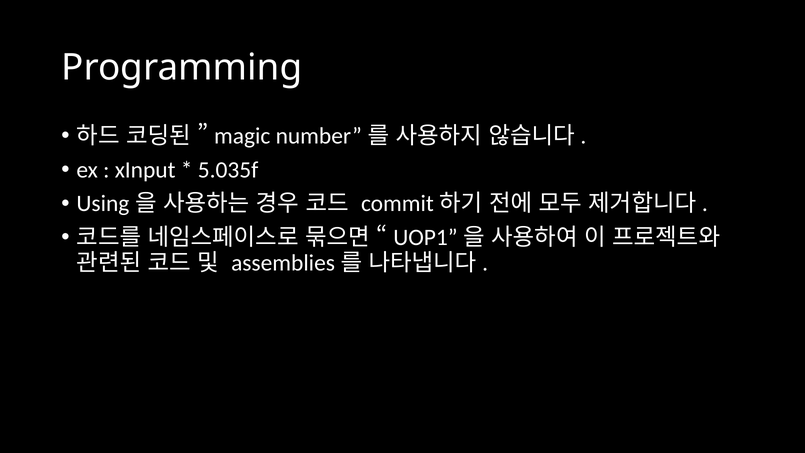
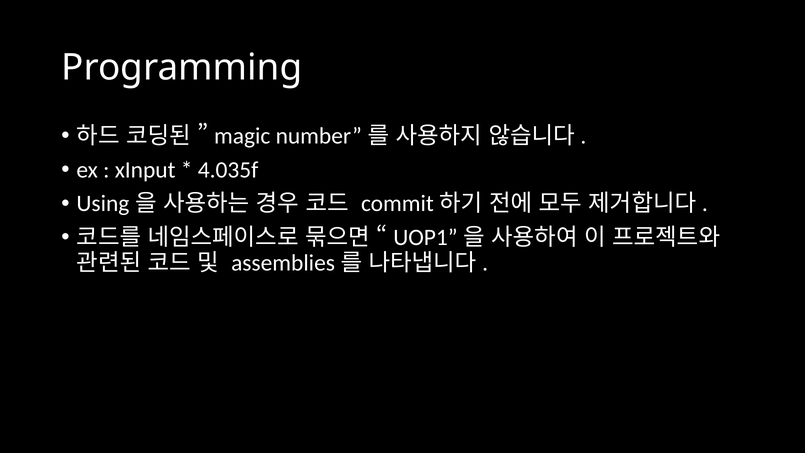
5.035f: 5.035f -> 4.035f (228, 170)
